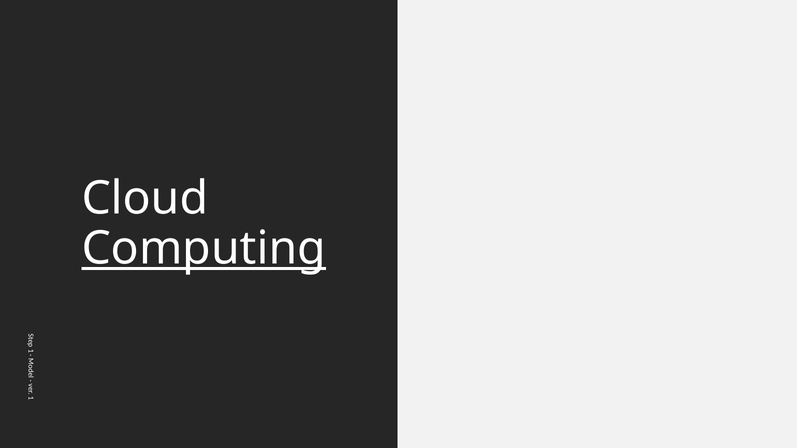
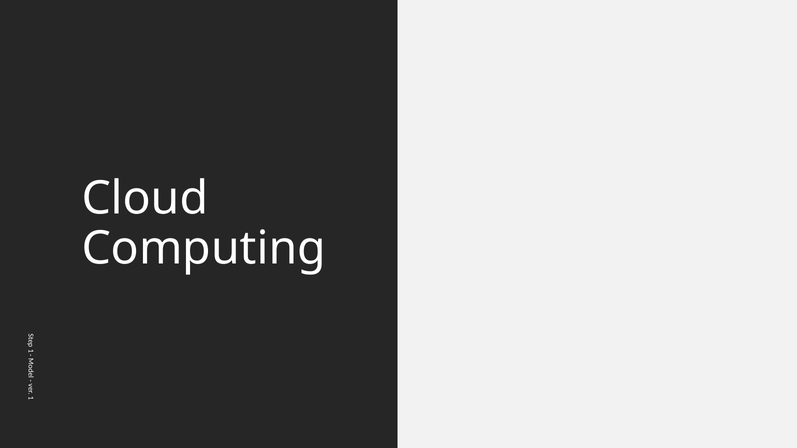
Computing underline: present -> none (204, 249)
